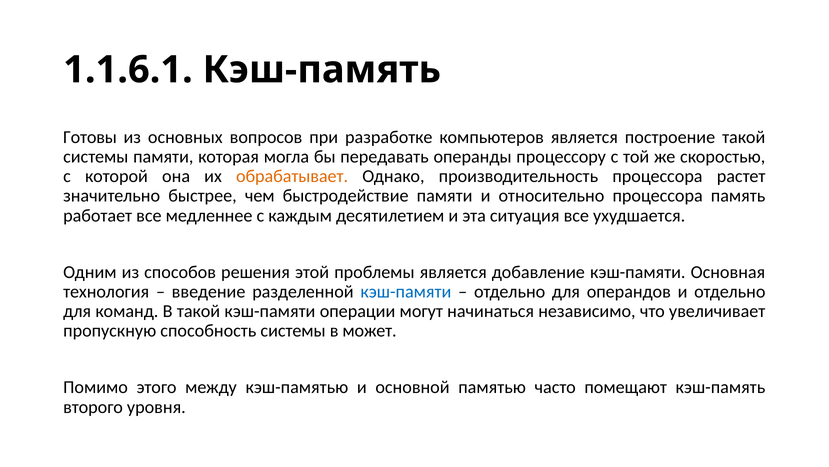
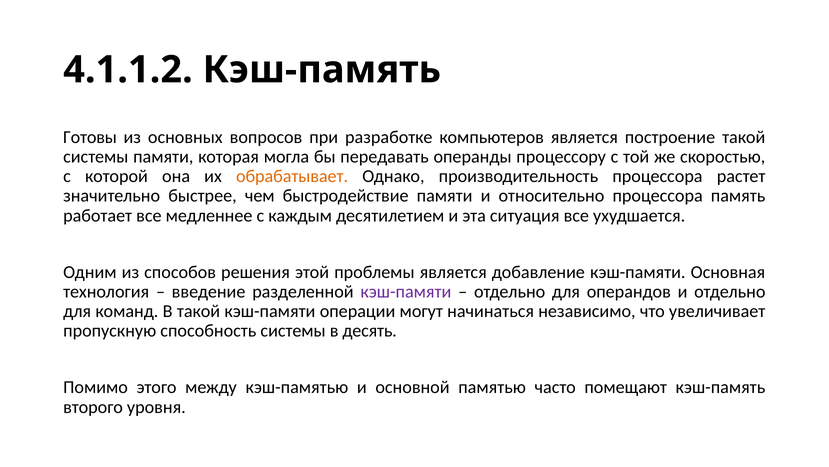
1.1.6.1: 1.1.6.1 -> 4.1.1.2 (128, 70)
кэш-памяти colour: blue -> purple (406, 291)
может: может -> десять (370, 330)
